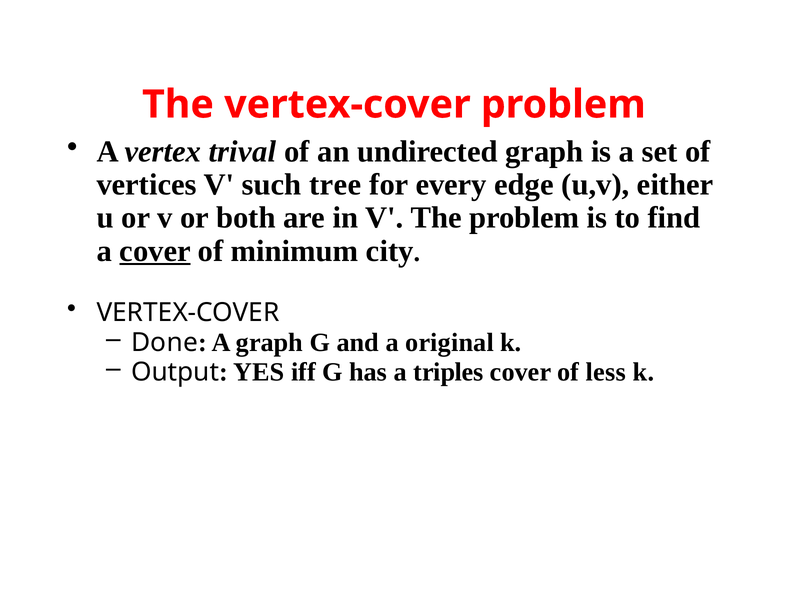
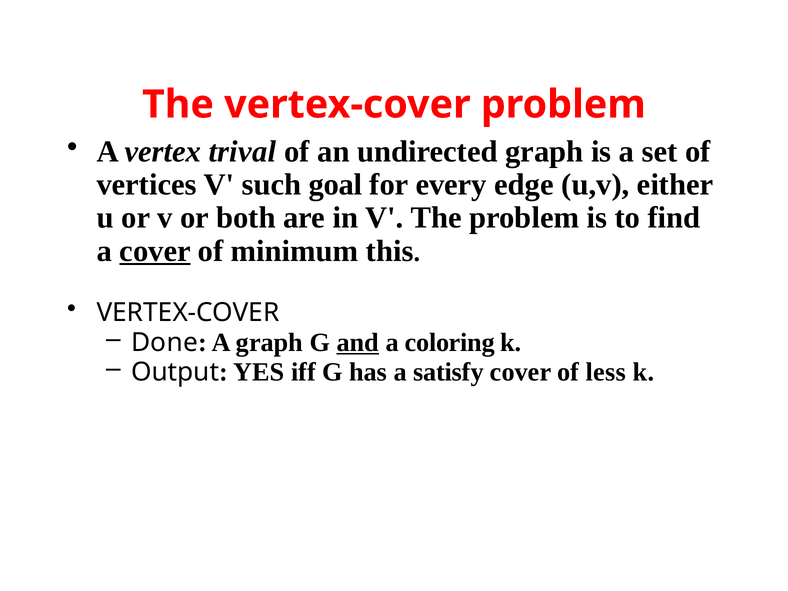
tree: tree -> goal (336, 185)
city: city -> this (390, 251)
and underline: none -> present (358, 342)
original: original -> coloring (450, 342)
triples: triples -> satisfy (449, 372)
